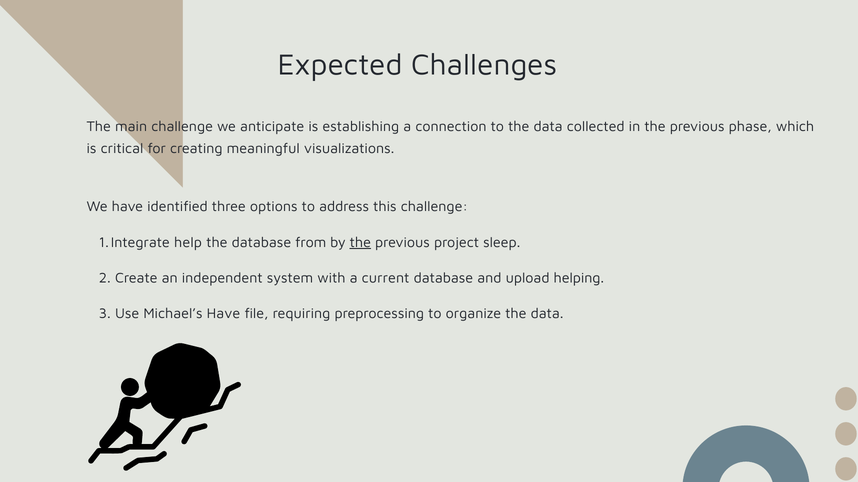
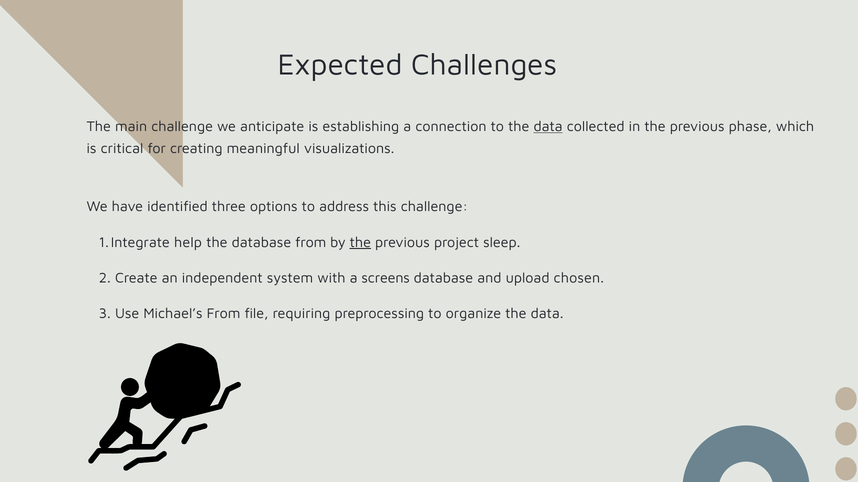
data underline: none -> present (548, 127)
current: current -> screens (386, 278)
helping: helping -> chosen (579, 278)
Michael’s Have: Have -> From (224, 314)
